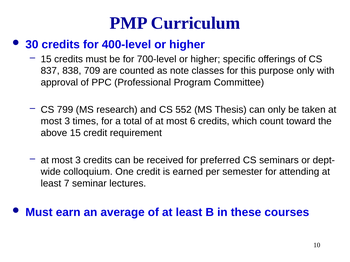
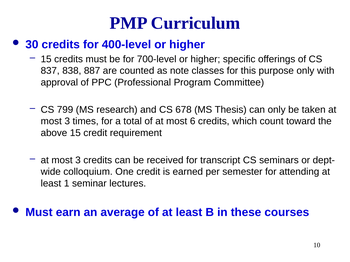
709: 709 -> 887 (92, 71)
552: 552 -> 678 (184, 110)
preferred: preferred -> transcript (220, 160)
7: 7 -> 1 (67, 184)
